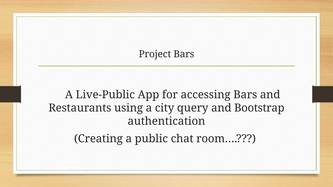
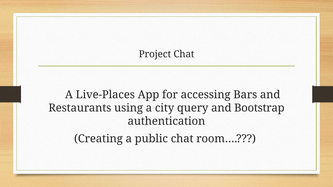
Project Bars: Bars -> Chat (184, 54)
Live-Public: Live-Public -> Live-Places (105, 95)
